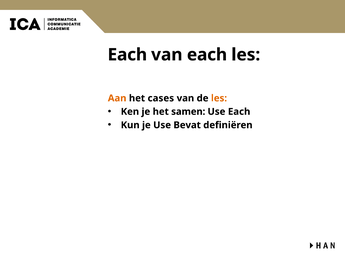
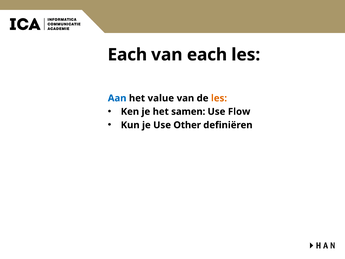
Aan colour: orange -> blue (117, 98)
cases: cases -> value (161, 98)
Use Each: Each -> Flow (239, 112)
Bevat: Bevat -> Other (187, 125)
